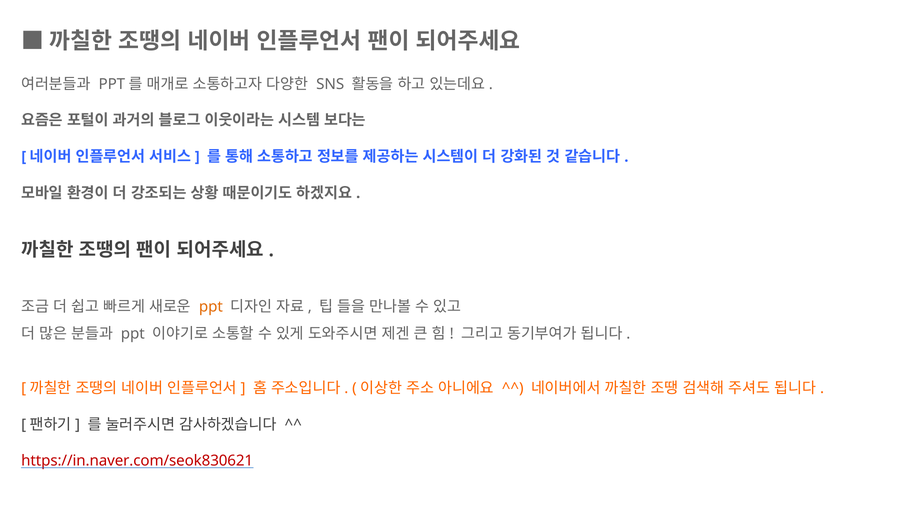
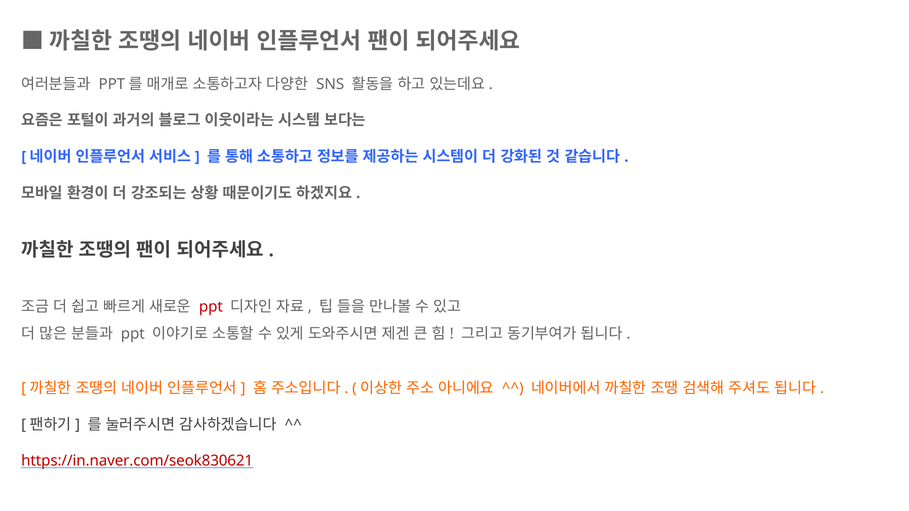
ppt colour: orange -> red (211, 307)
